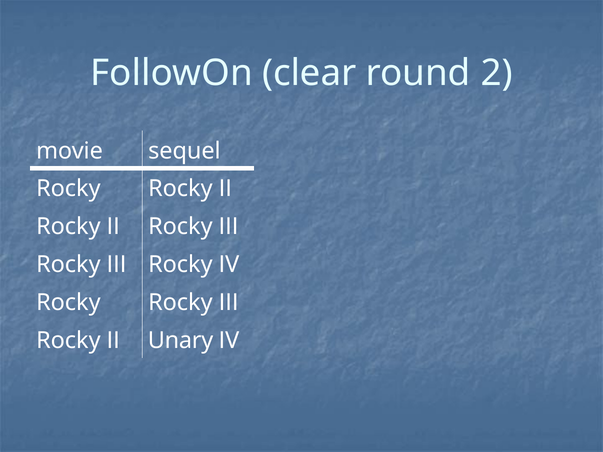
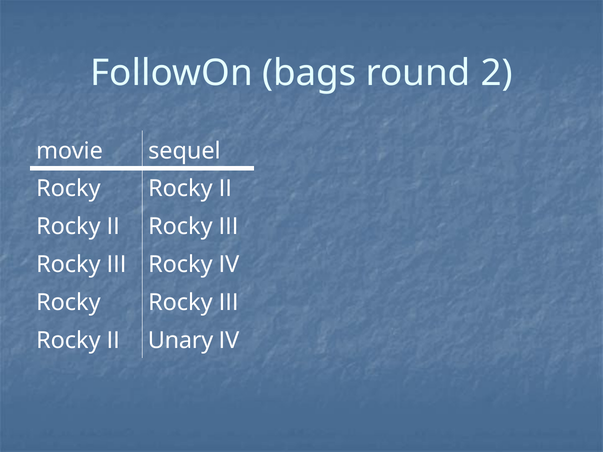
clear: clear -> bags (309, 73)
